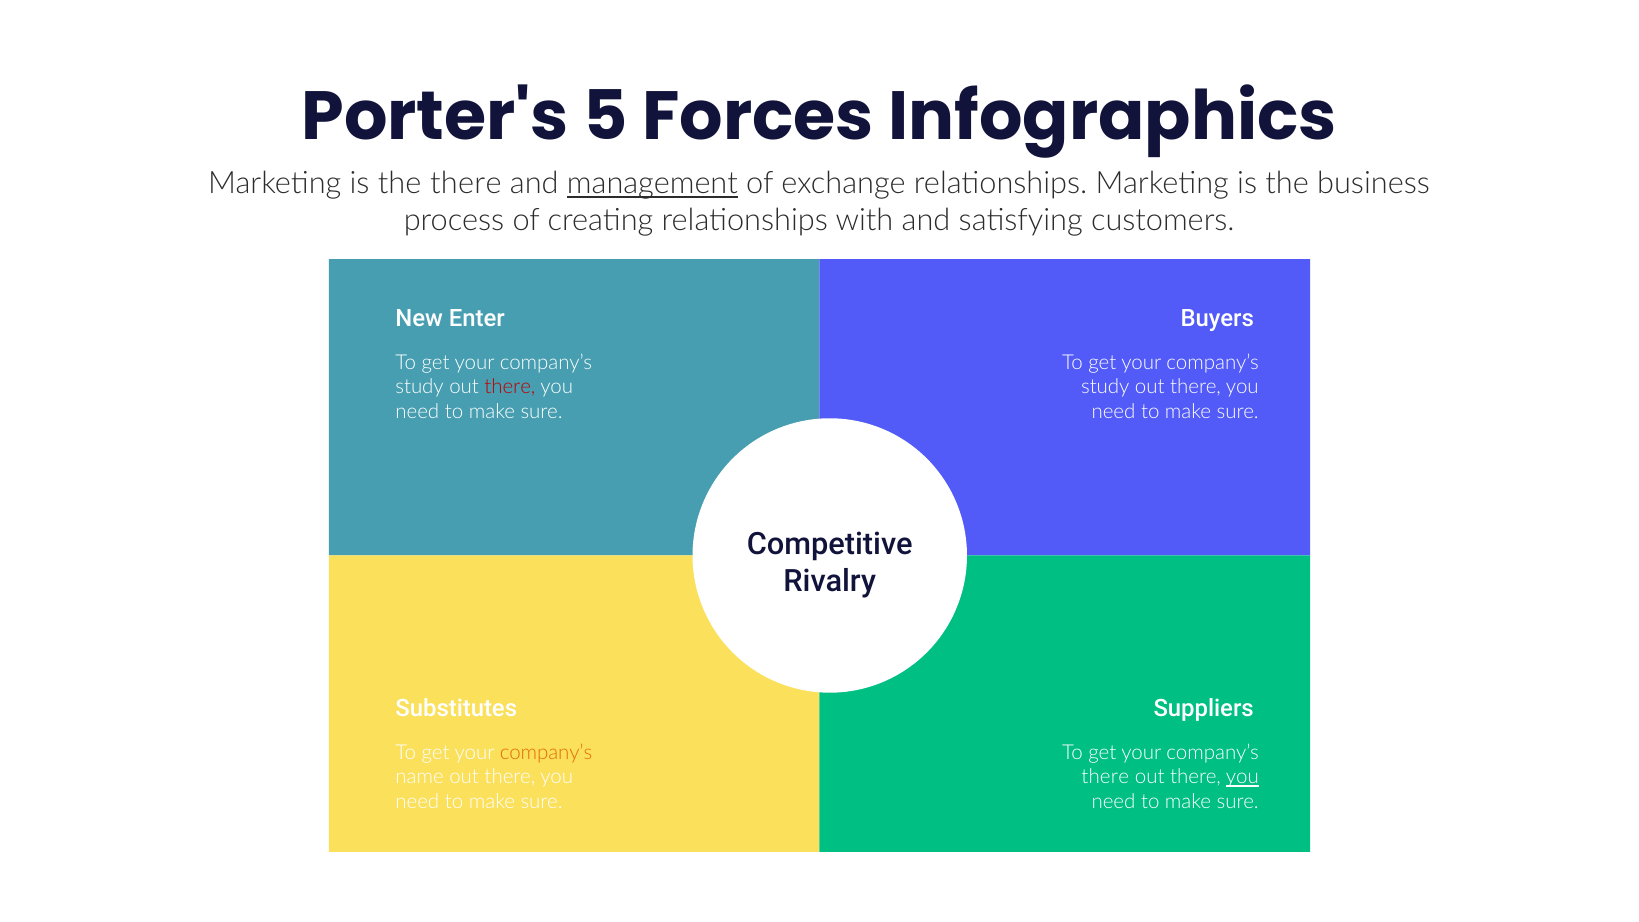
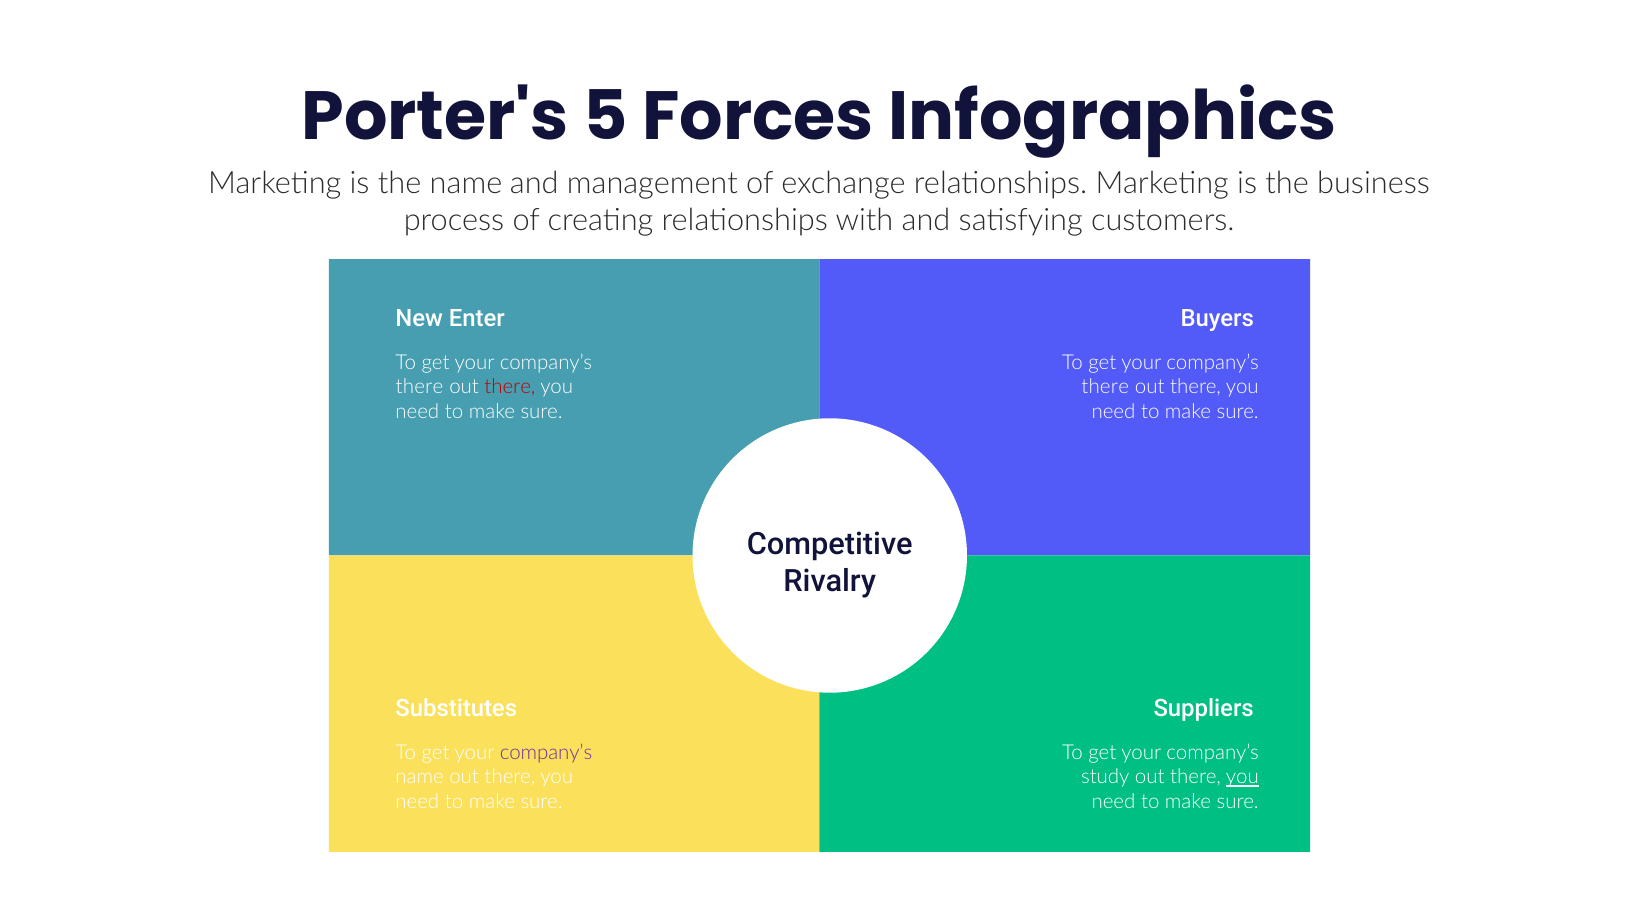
the there: there -> name (466, 184)
management underline: present -> none (652, 184)
study: study -> there (419, 387)
study: study -> there (1105, 387)
company’s colour: orange -> purple (546, 753)
there: there -> study (1105, 777)
